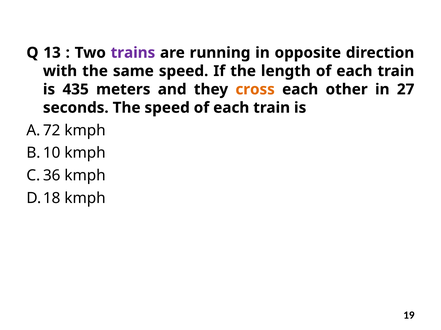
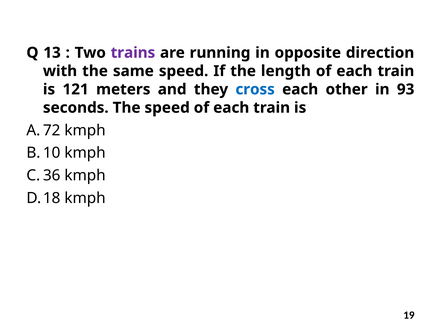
435: 435 -> 121 (76, 90)
cross colour: orange -> blue (255, 90)
27: 27 -> 93 (406, 90)
